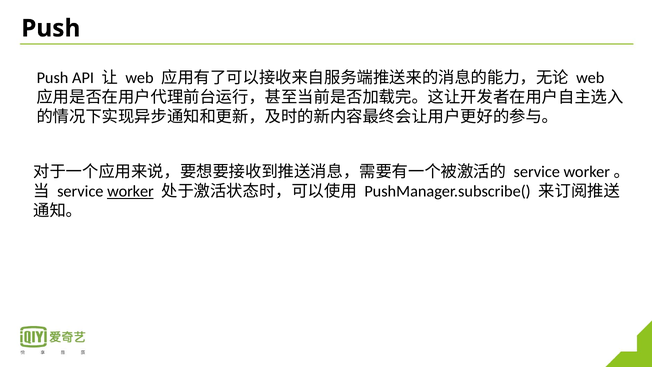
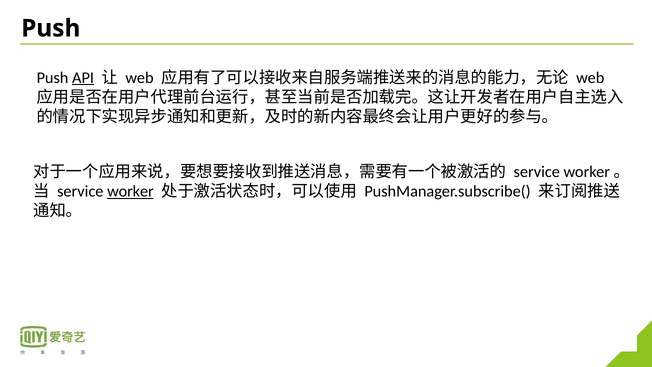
API underline: none -> present (83, 78)
